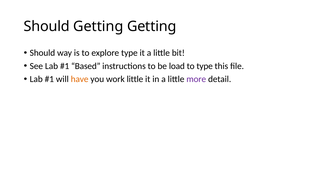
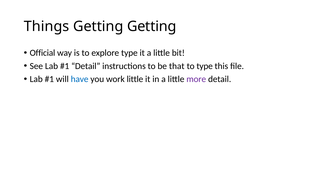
Should: Should -> Things (47, 26)
Should: Should -> Official (42, 53)
Based: Based -> Detail (86, 66)
load: load -> that (177, 66)
have colour: orange -> blue (80, 79)
